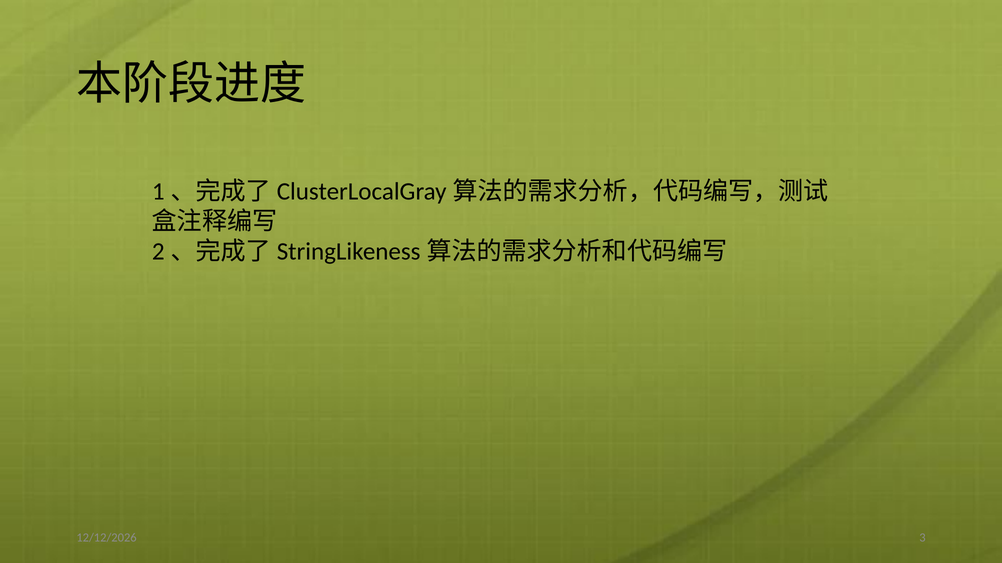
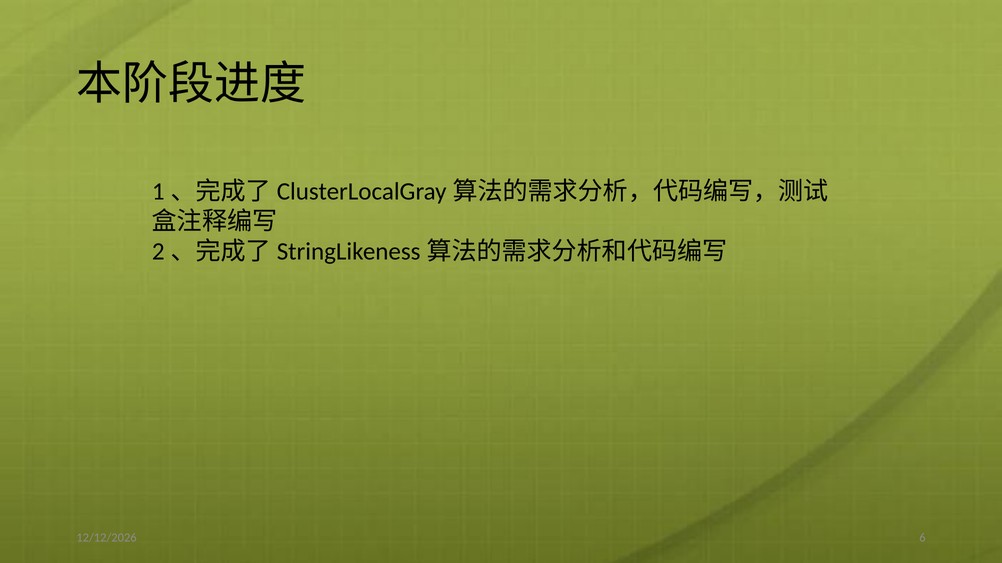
3: 3 -> 6 (922, 538)
